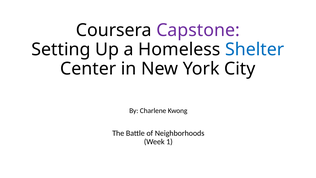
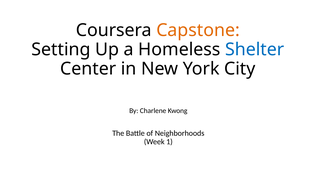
Capstone colour: purple -> orange (198, 30)
